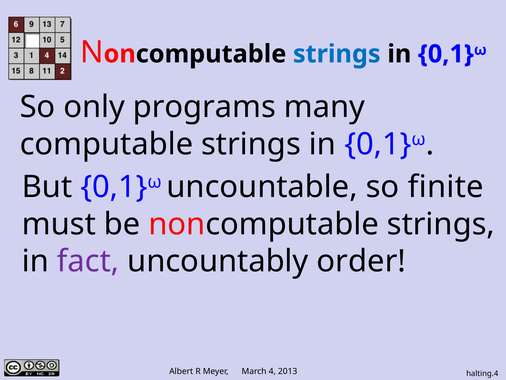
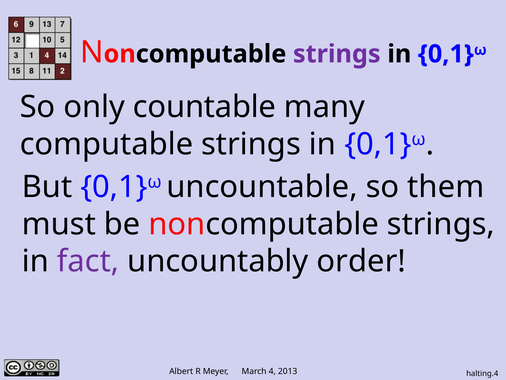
strings colour: blue -> purple (337, 54)
programs: programs -> countable (205, 107)
finite: finite -> them (446, 187)
